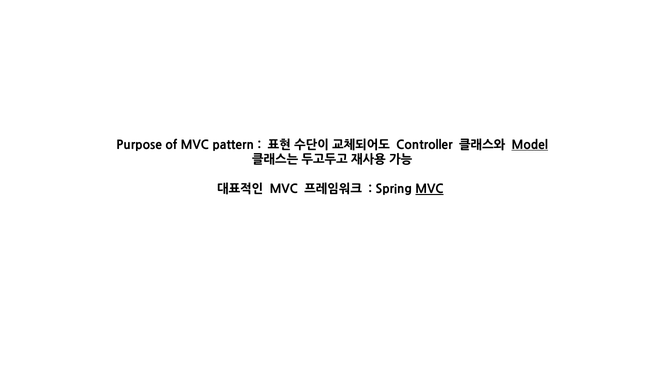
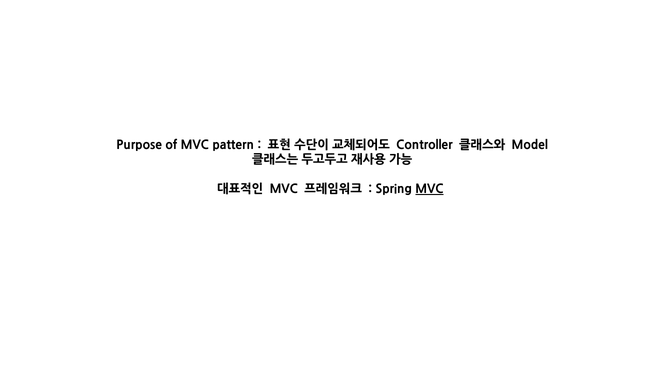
Model underline: present -> none (530, 145)
